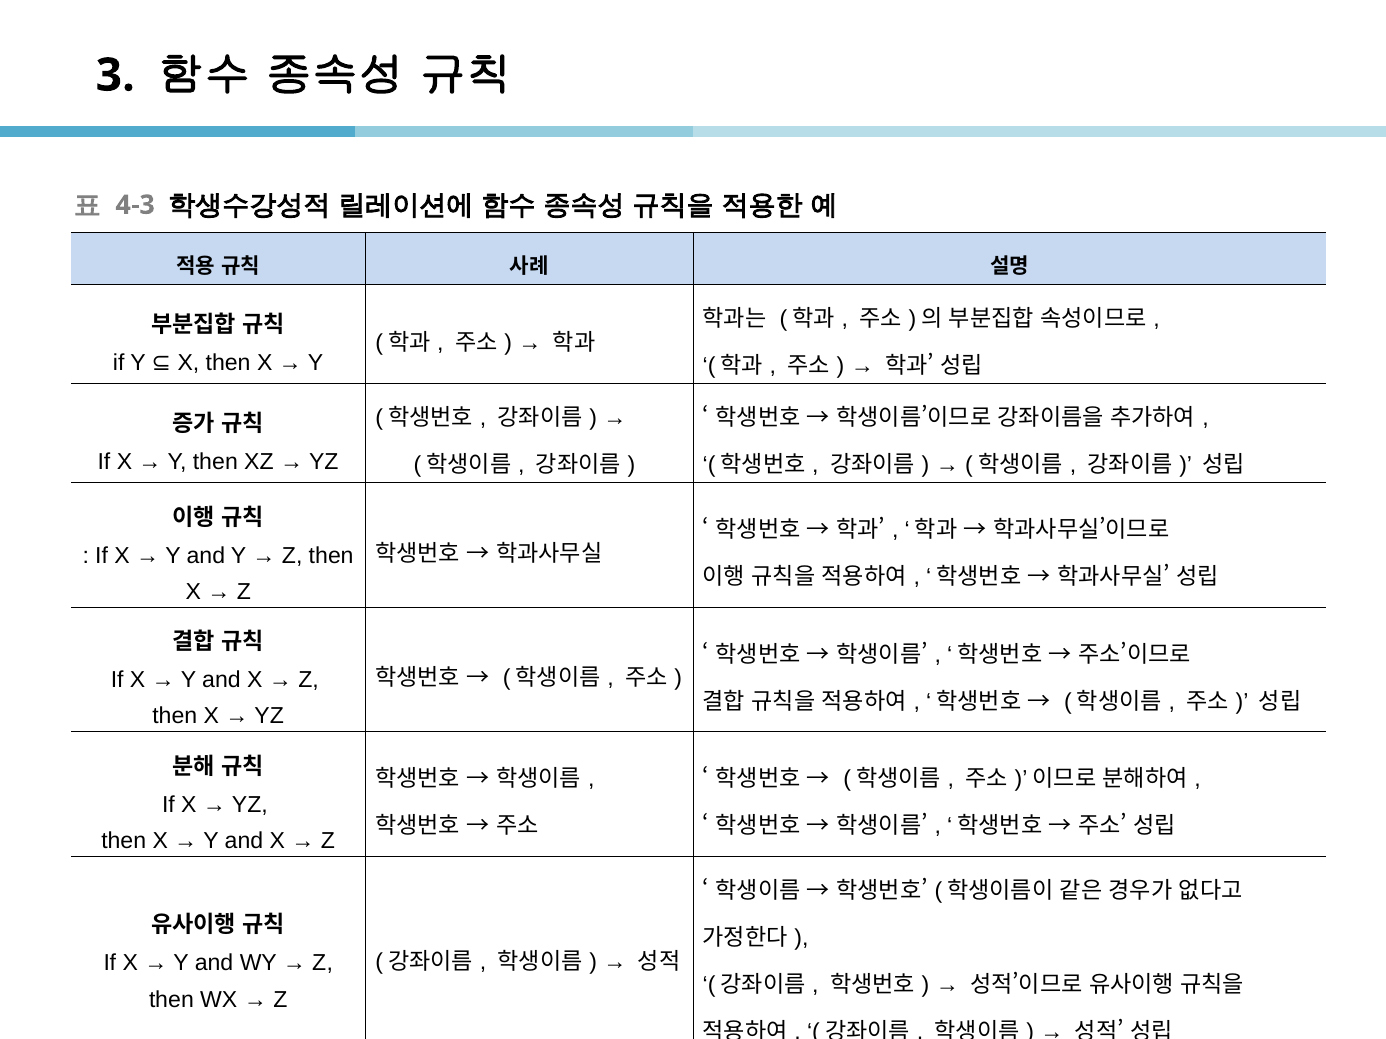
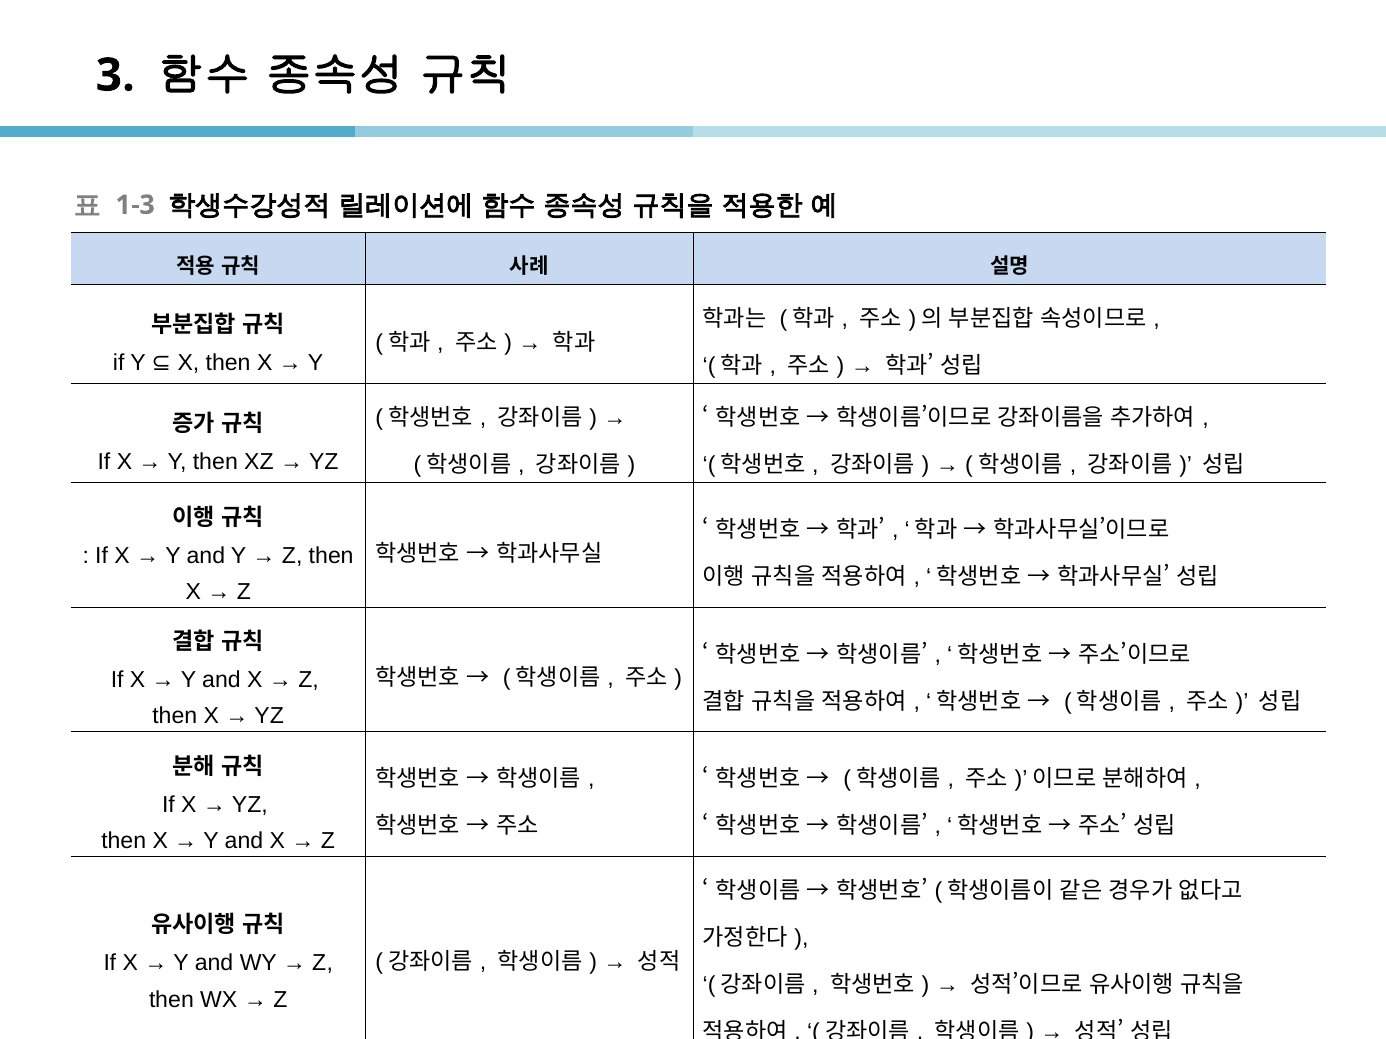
4-3: 4-3 -> 1-3 (135, 205)
